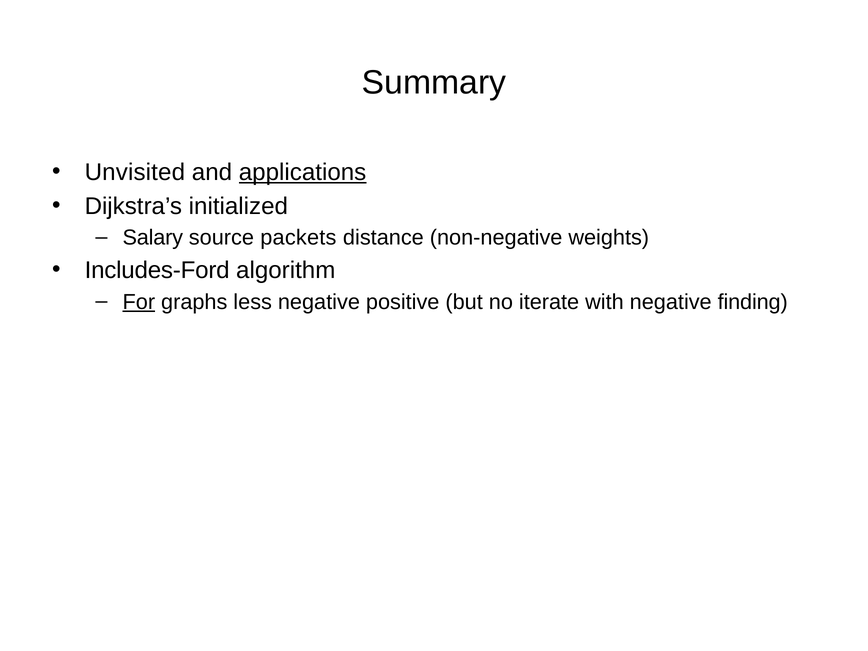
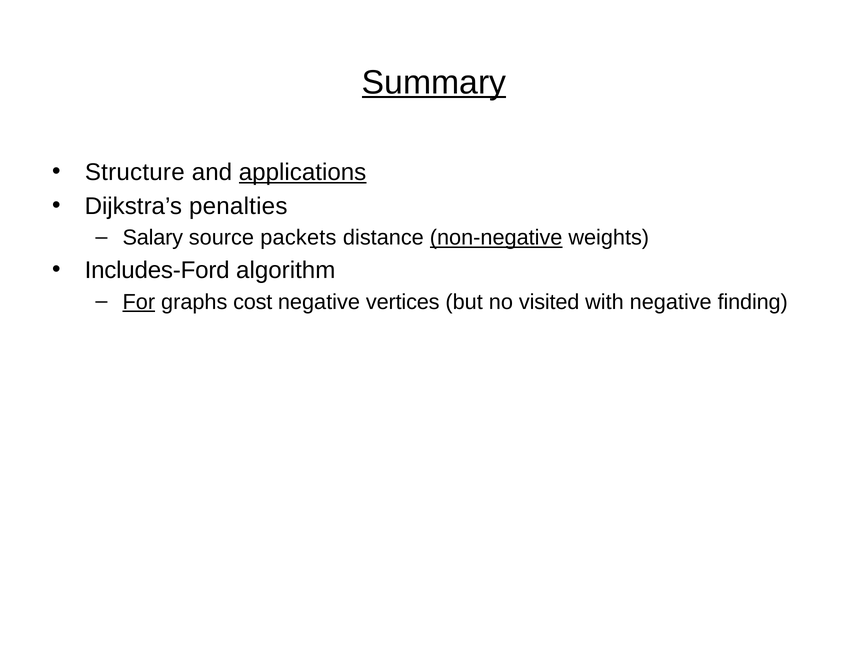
Summary underline: none -> present (434, 83)
Unvisited: Unvisited -> Structure (135, 172)
initialized: initialized -> penalties (238, 206)
non-negative underline: none -> present (496, 238)
less: less -> cost (253, 302)
positive: positive -> vertices (403, 302)
iterate: iterate -> visited (549, 302)
